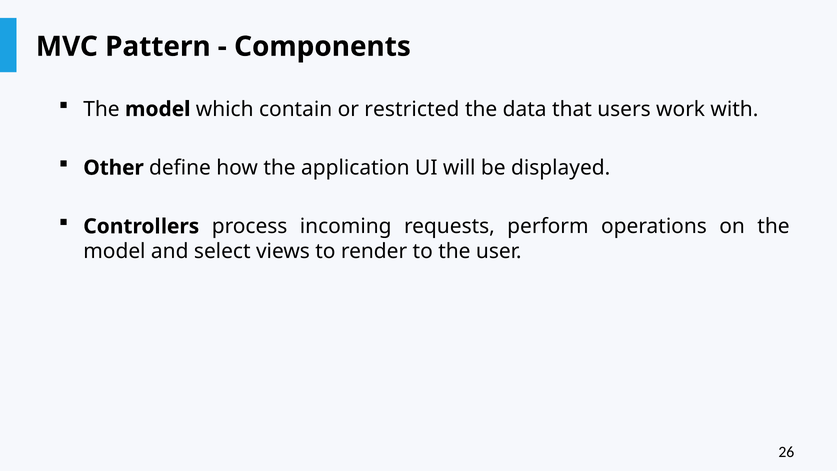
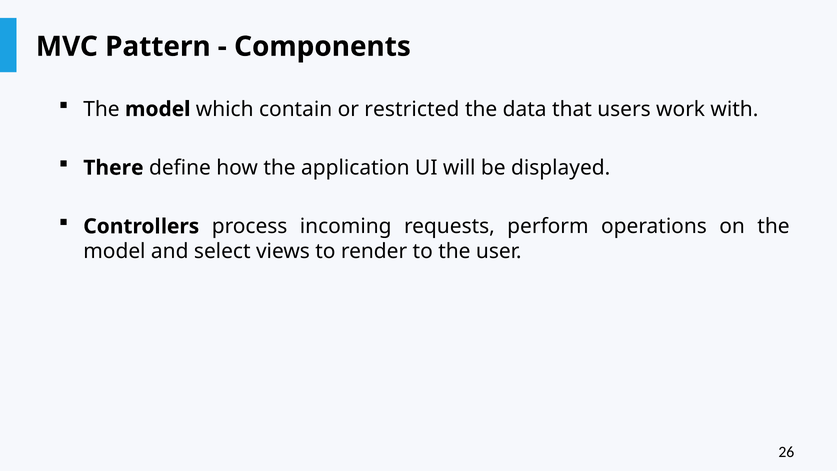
Other: Other -> There (113, 168)
